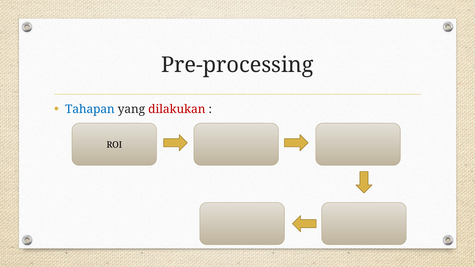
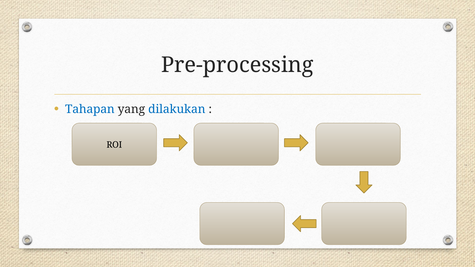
dilakukan colour: red -> blue (177, 109)
